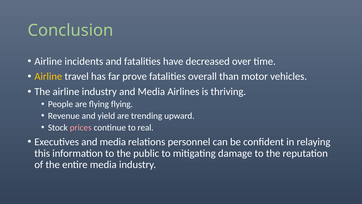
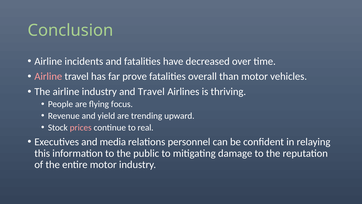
Airline colour: yellow -> pink (48, 76)
industry and Media: Media -> Travel (151, 91)
flying flying: flying -> focus (122, 104)
entire media: media -> motor (103, 164)
